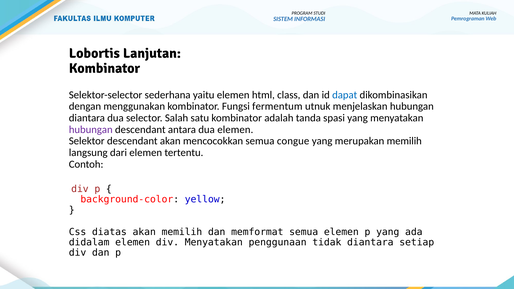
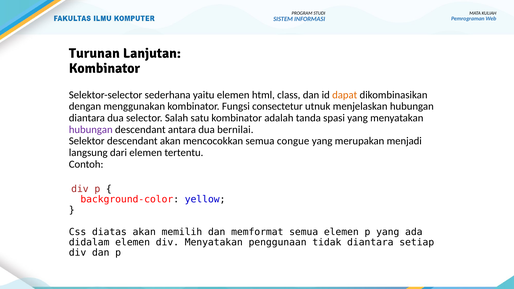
Lobortis: Lobortis -> Turunan (94, 53)
dapat colour: blue -> orange (345, 95)
fermentum: fermentum -> consectetur (277, 106)
dua elemen: elemen -> bernilai (235, 130)
merupakan memilih: memilih -> menjadi (404, 141)
